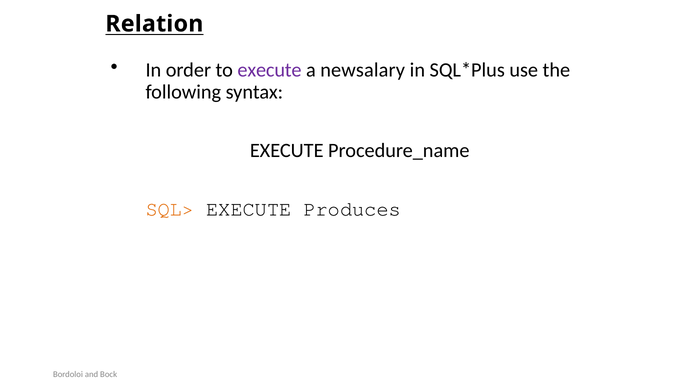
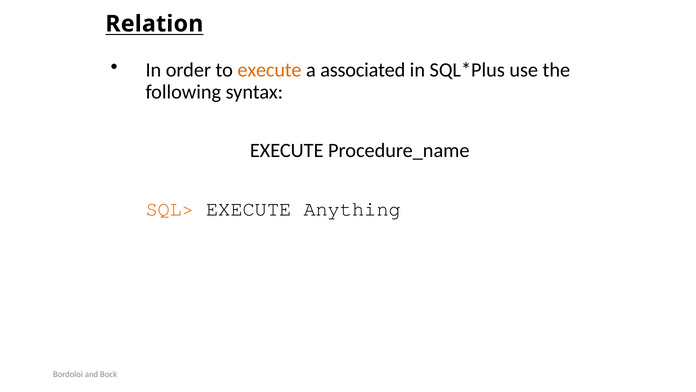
execute colour: purple -> orange (270, 70)
newsalary: newsalary -> associated (363, 70)
Produces: Produces -> Anything (352, 209)
